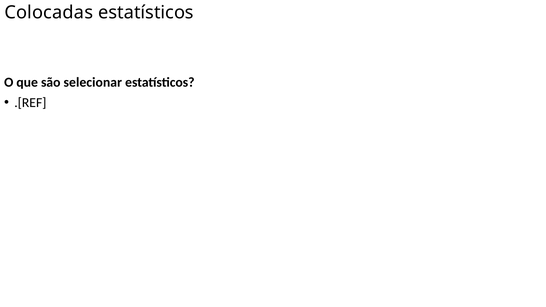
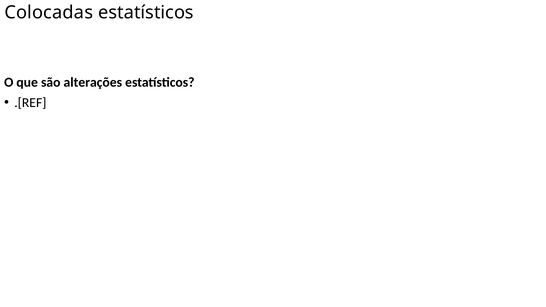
selecionar: selecionar -> alterações (93, 82)
